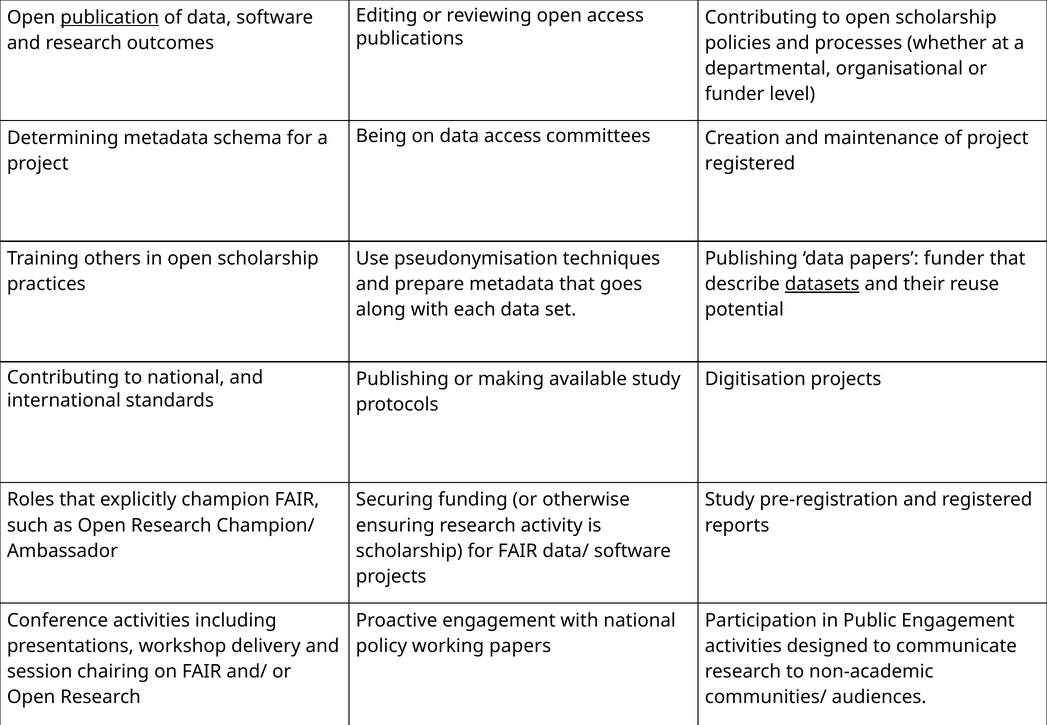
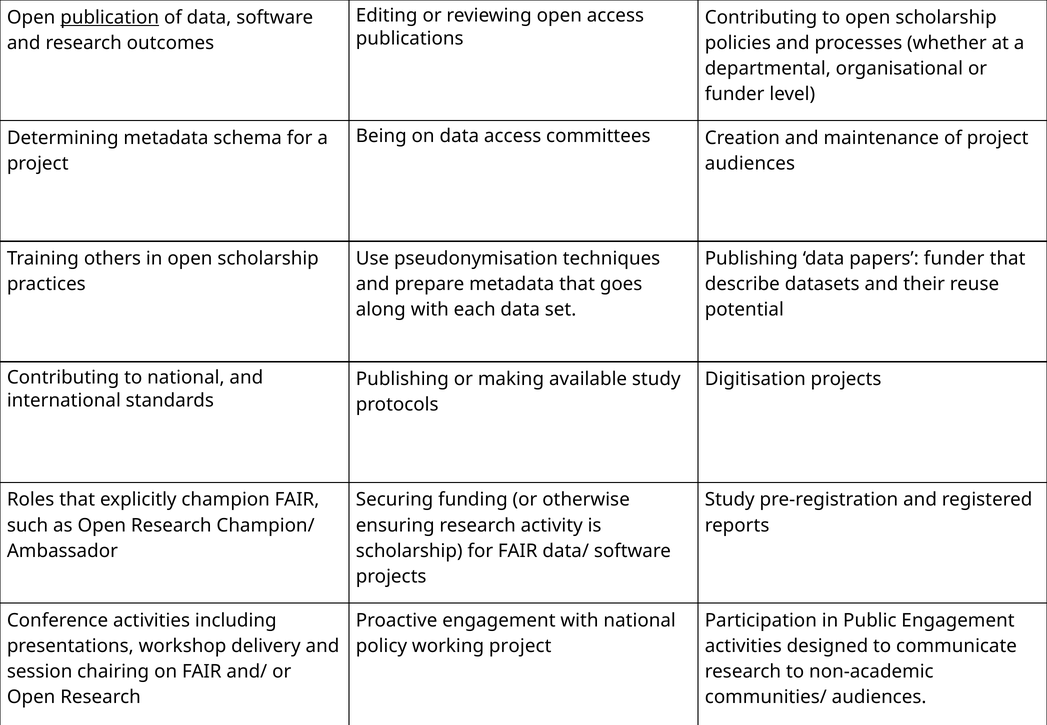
registered: registered -> audiences (750, 164)
datasets underline: present -> none (822, 284)
working papers: papers -> project (520, 646)
